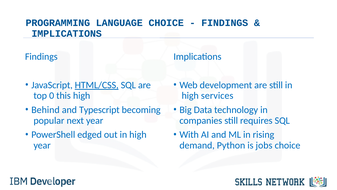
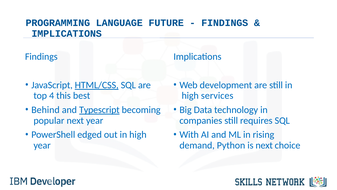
LANGUAGE CHOICE: CHOICE -> FUTURE (166, 23)
0: 0 -> 4 (52, 96)
this high: high -> best (82, 96)
Typescript underline: none -> present (99, 110)
is jobs: jobs -> next (264, 145)
